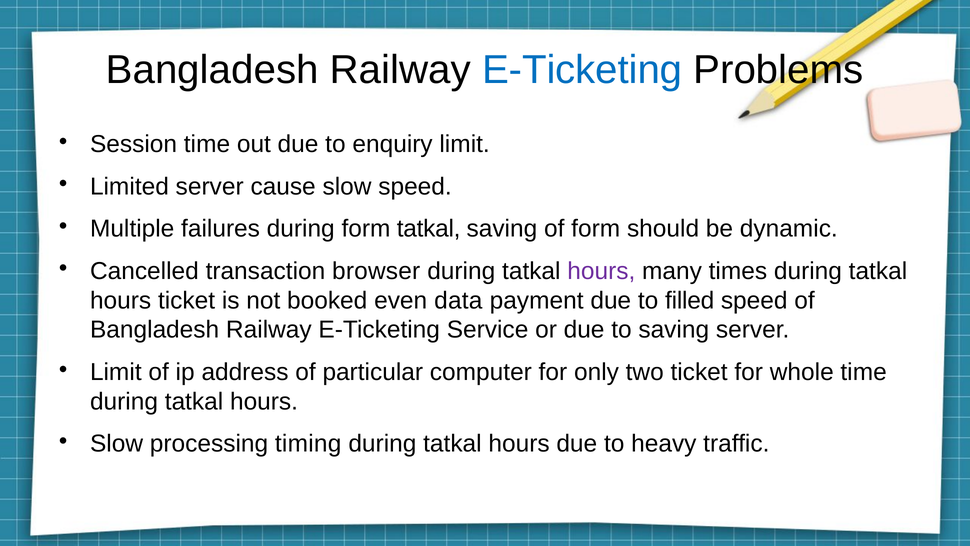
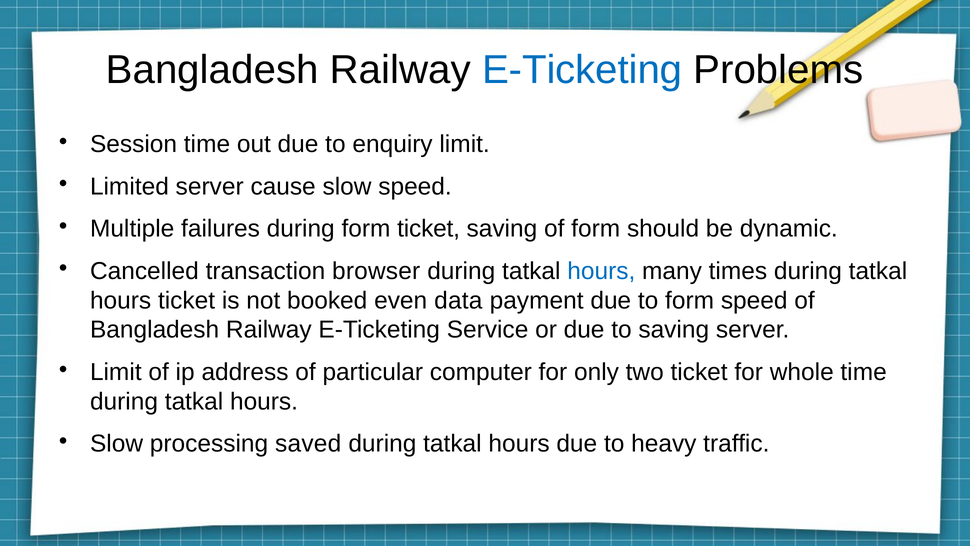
form tatkal: tatkal -> ticket (429, 229)
hours colour: purple -> blue (601, 271)
to filled: filled -> form (690, 300)
timing: timing -> saved (308, 444)
